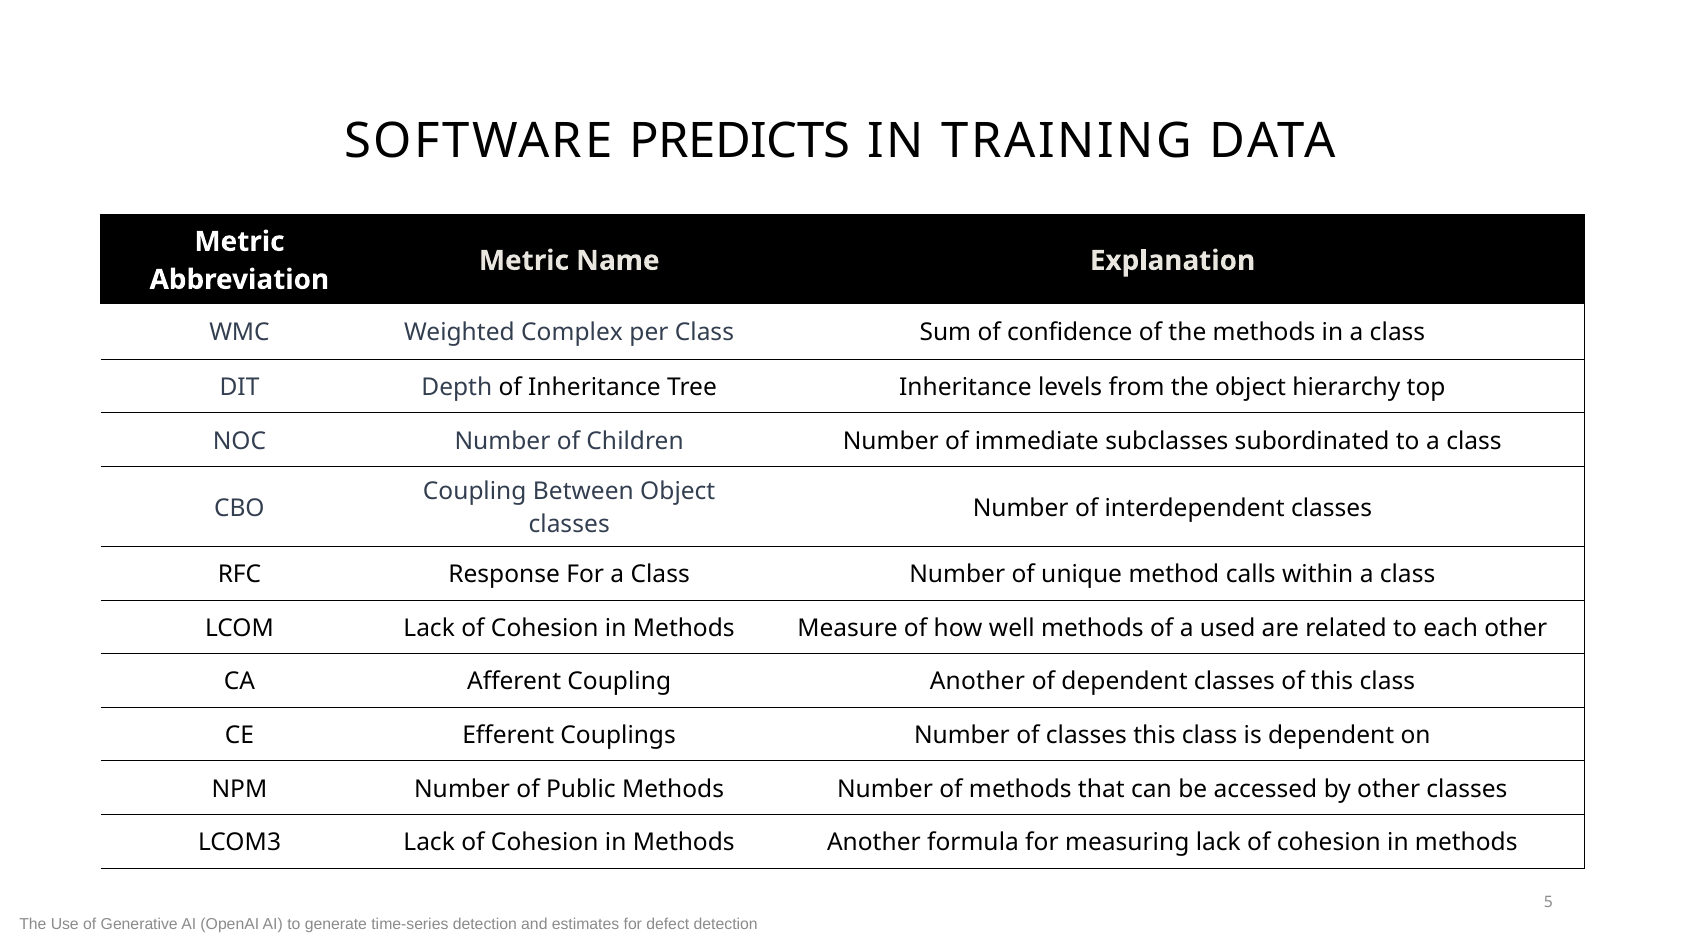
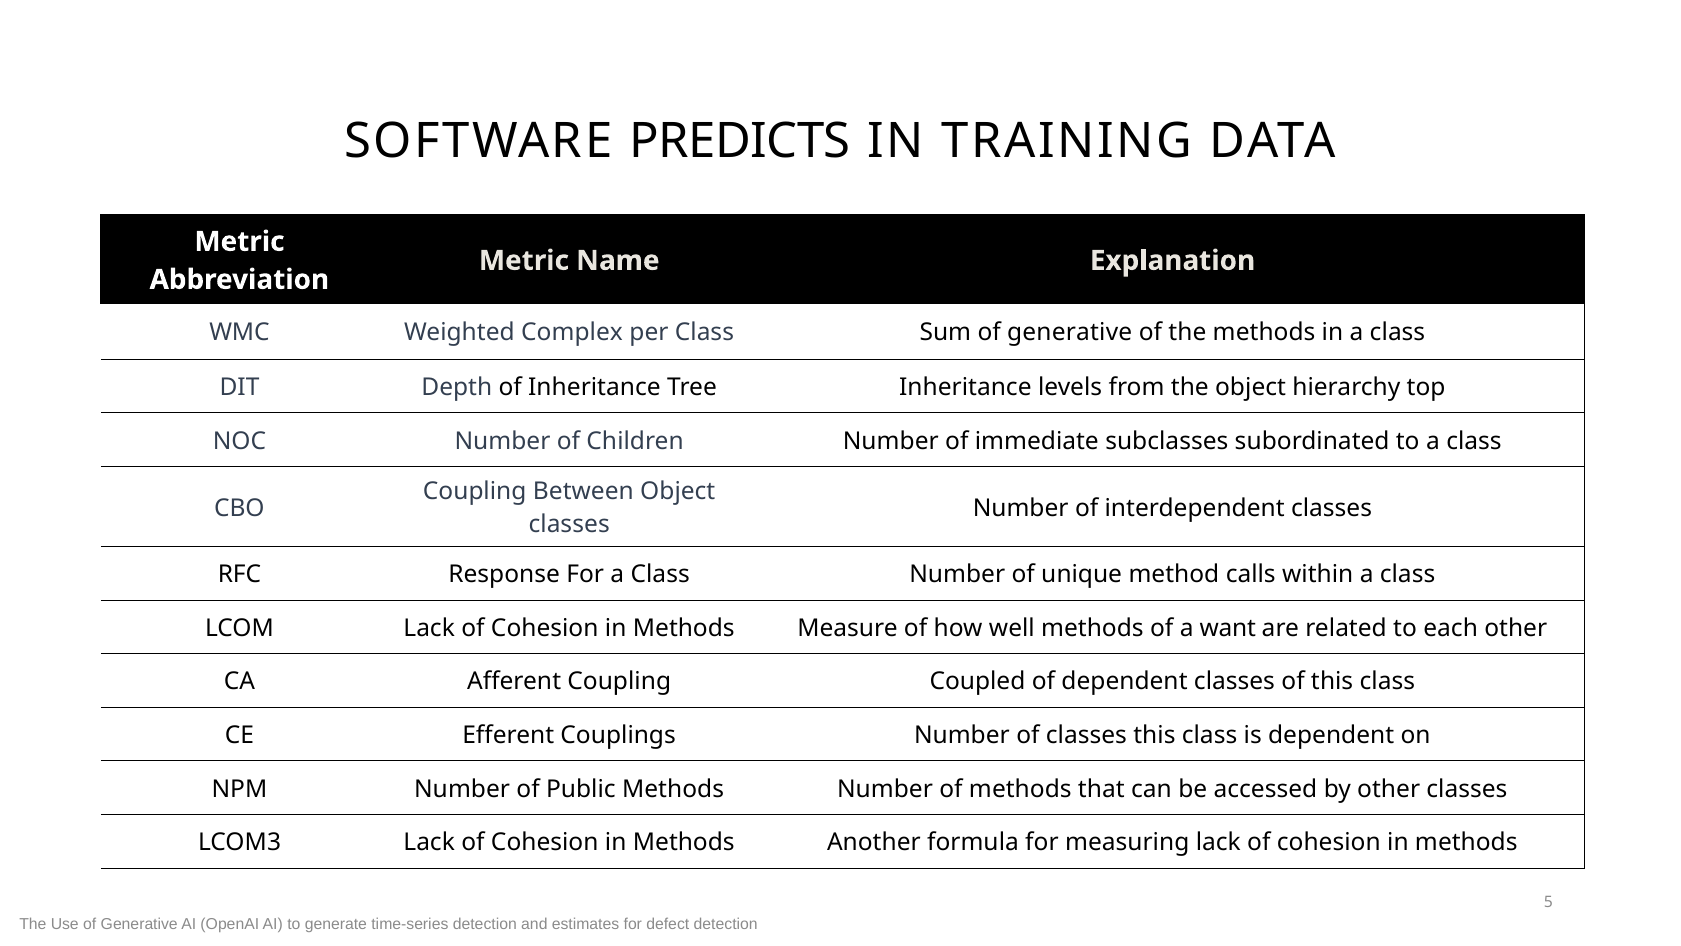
Sum of confidence: confidence -> generative (1070, 333)
used: used -> want (1228, 628)
Coupling Another: Another -> Coupled (977, 682)
